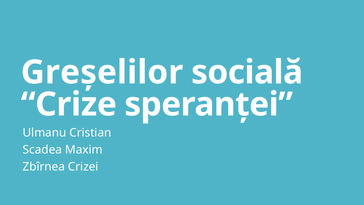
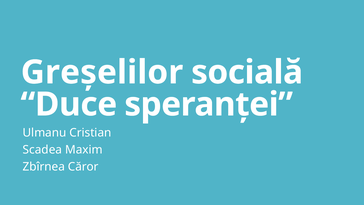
Crize: Crize -> Duce (69, 104)
Crizei: Crizei -> Căror (83, 167)
